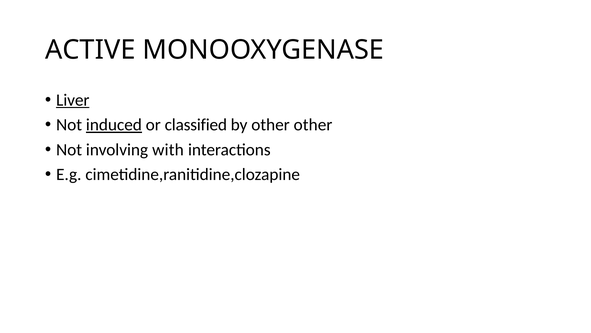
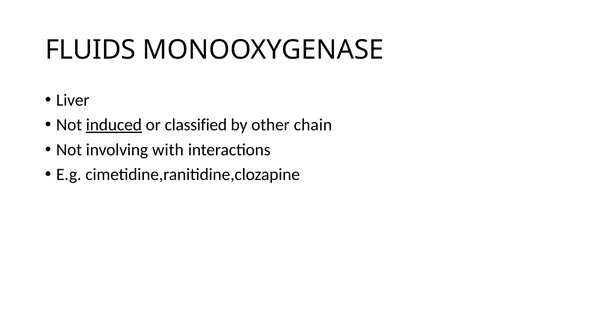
ACTIVE: ACTIVE -> FLUIDS (90, 50)
Liver underline: present -> none (73, 100)
other other: other -> chain (313, 125)
